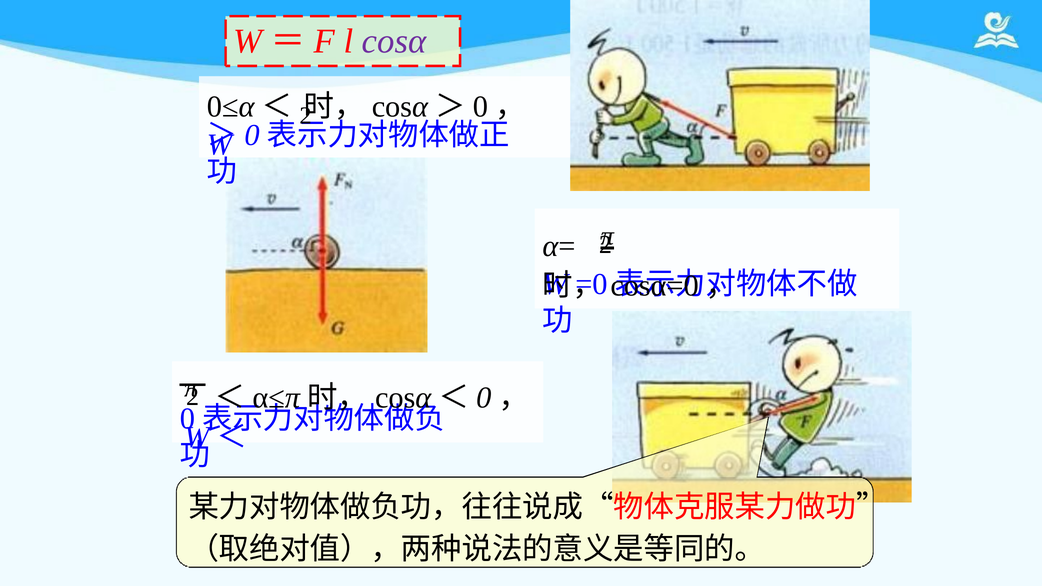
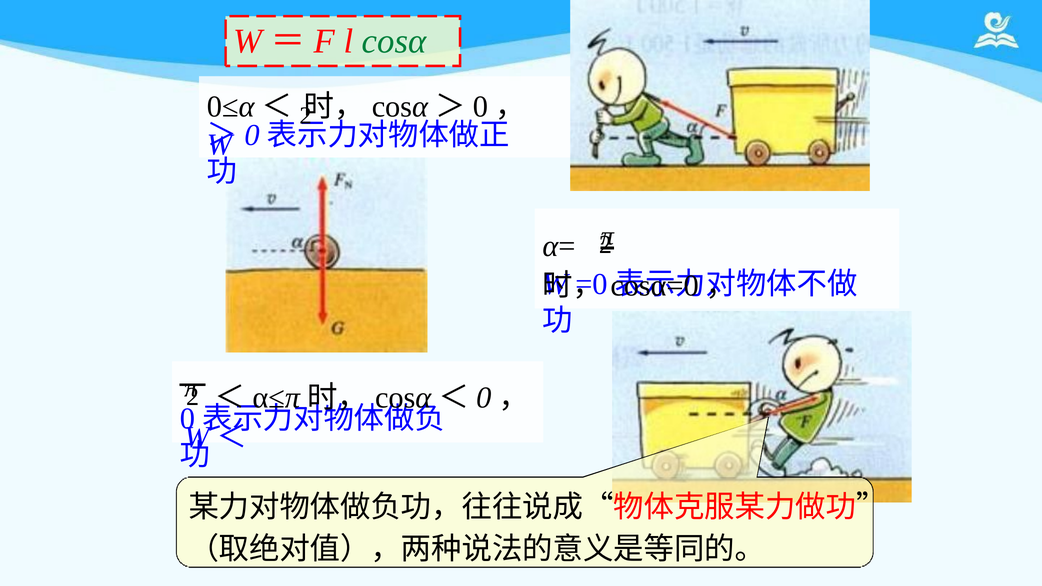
cosα colour: purple -> green (394, 41)
